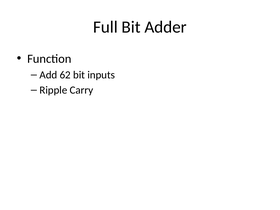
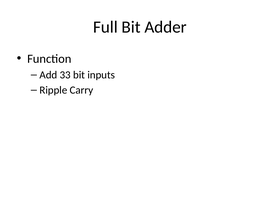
62: 62 -> 33 (65, 75)
